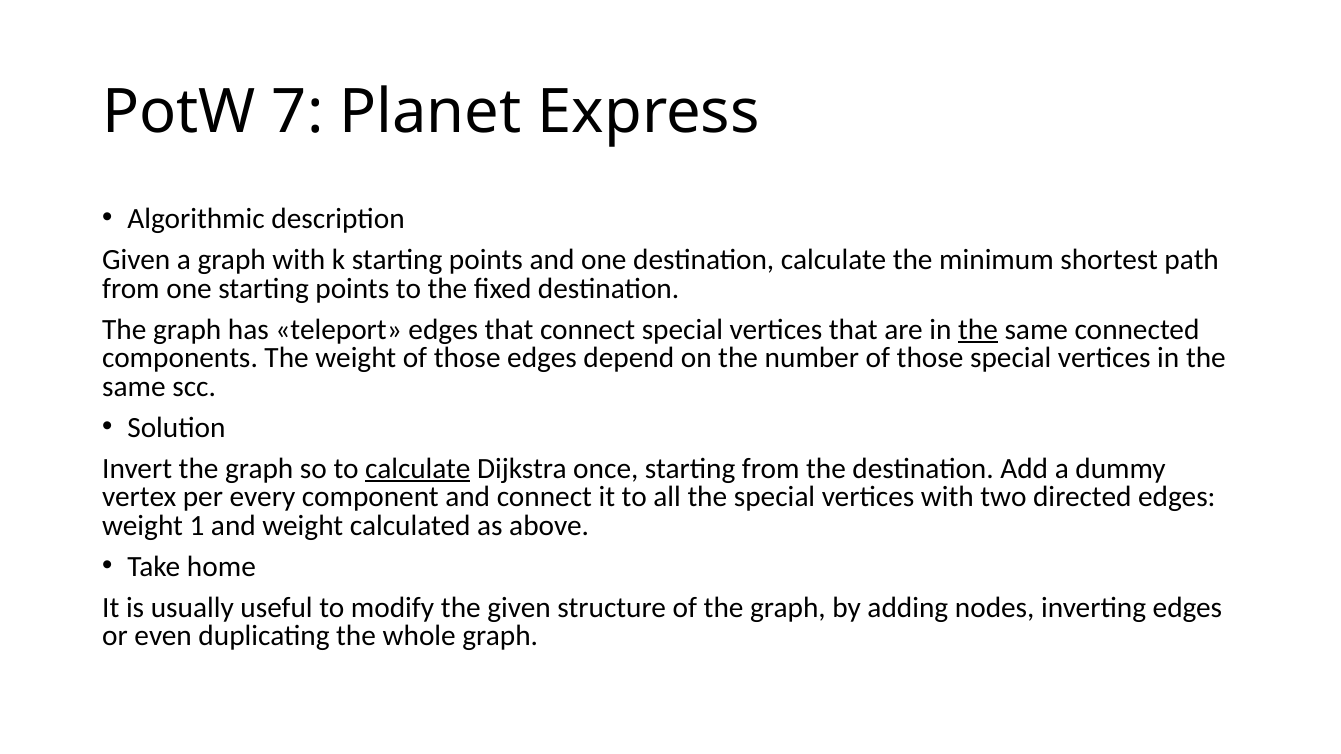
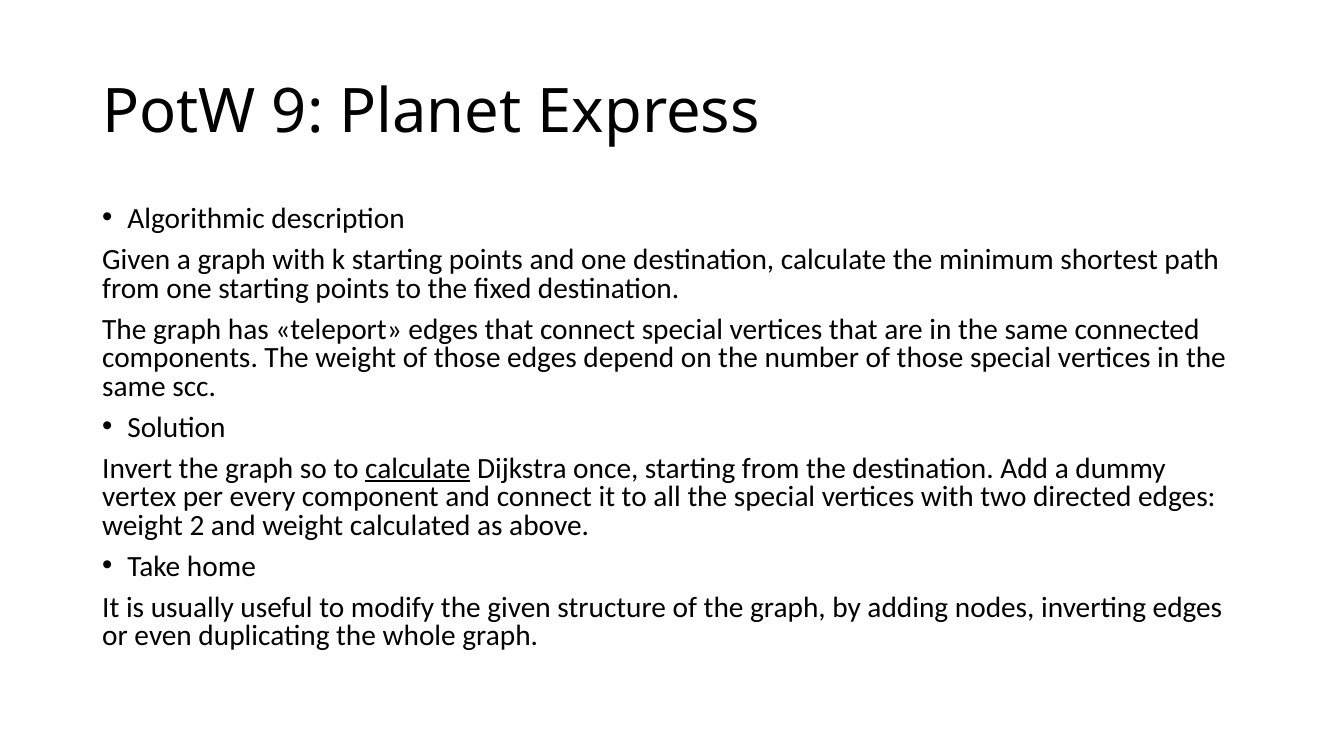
7: 7 -> 9 (298, 113)
the underline: present -> none (978, 330)
1: 1 -> 2 (197, 526)
